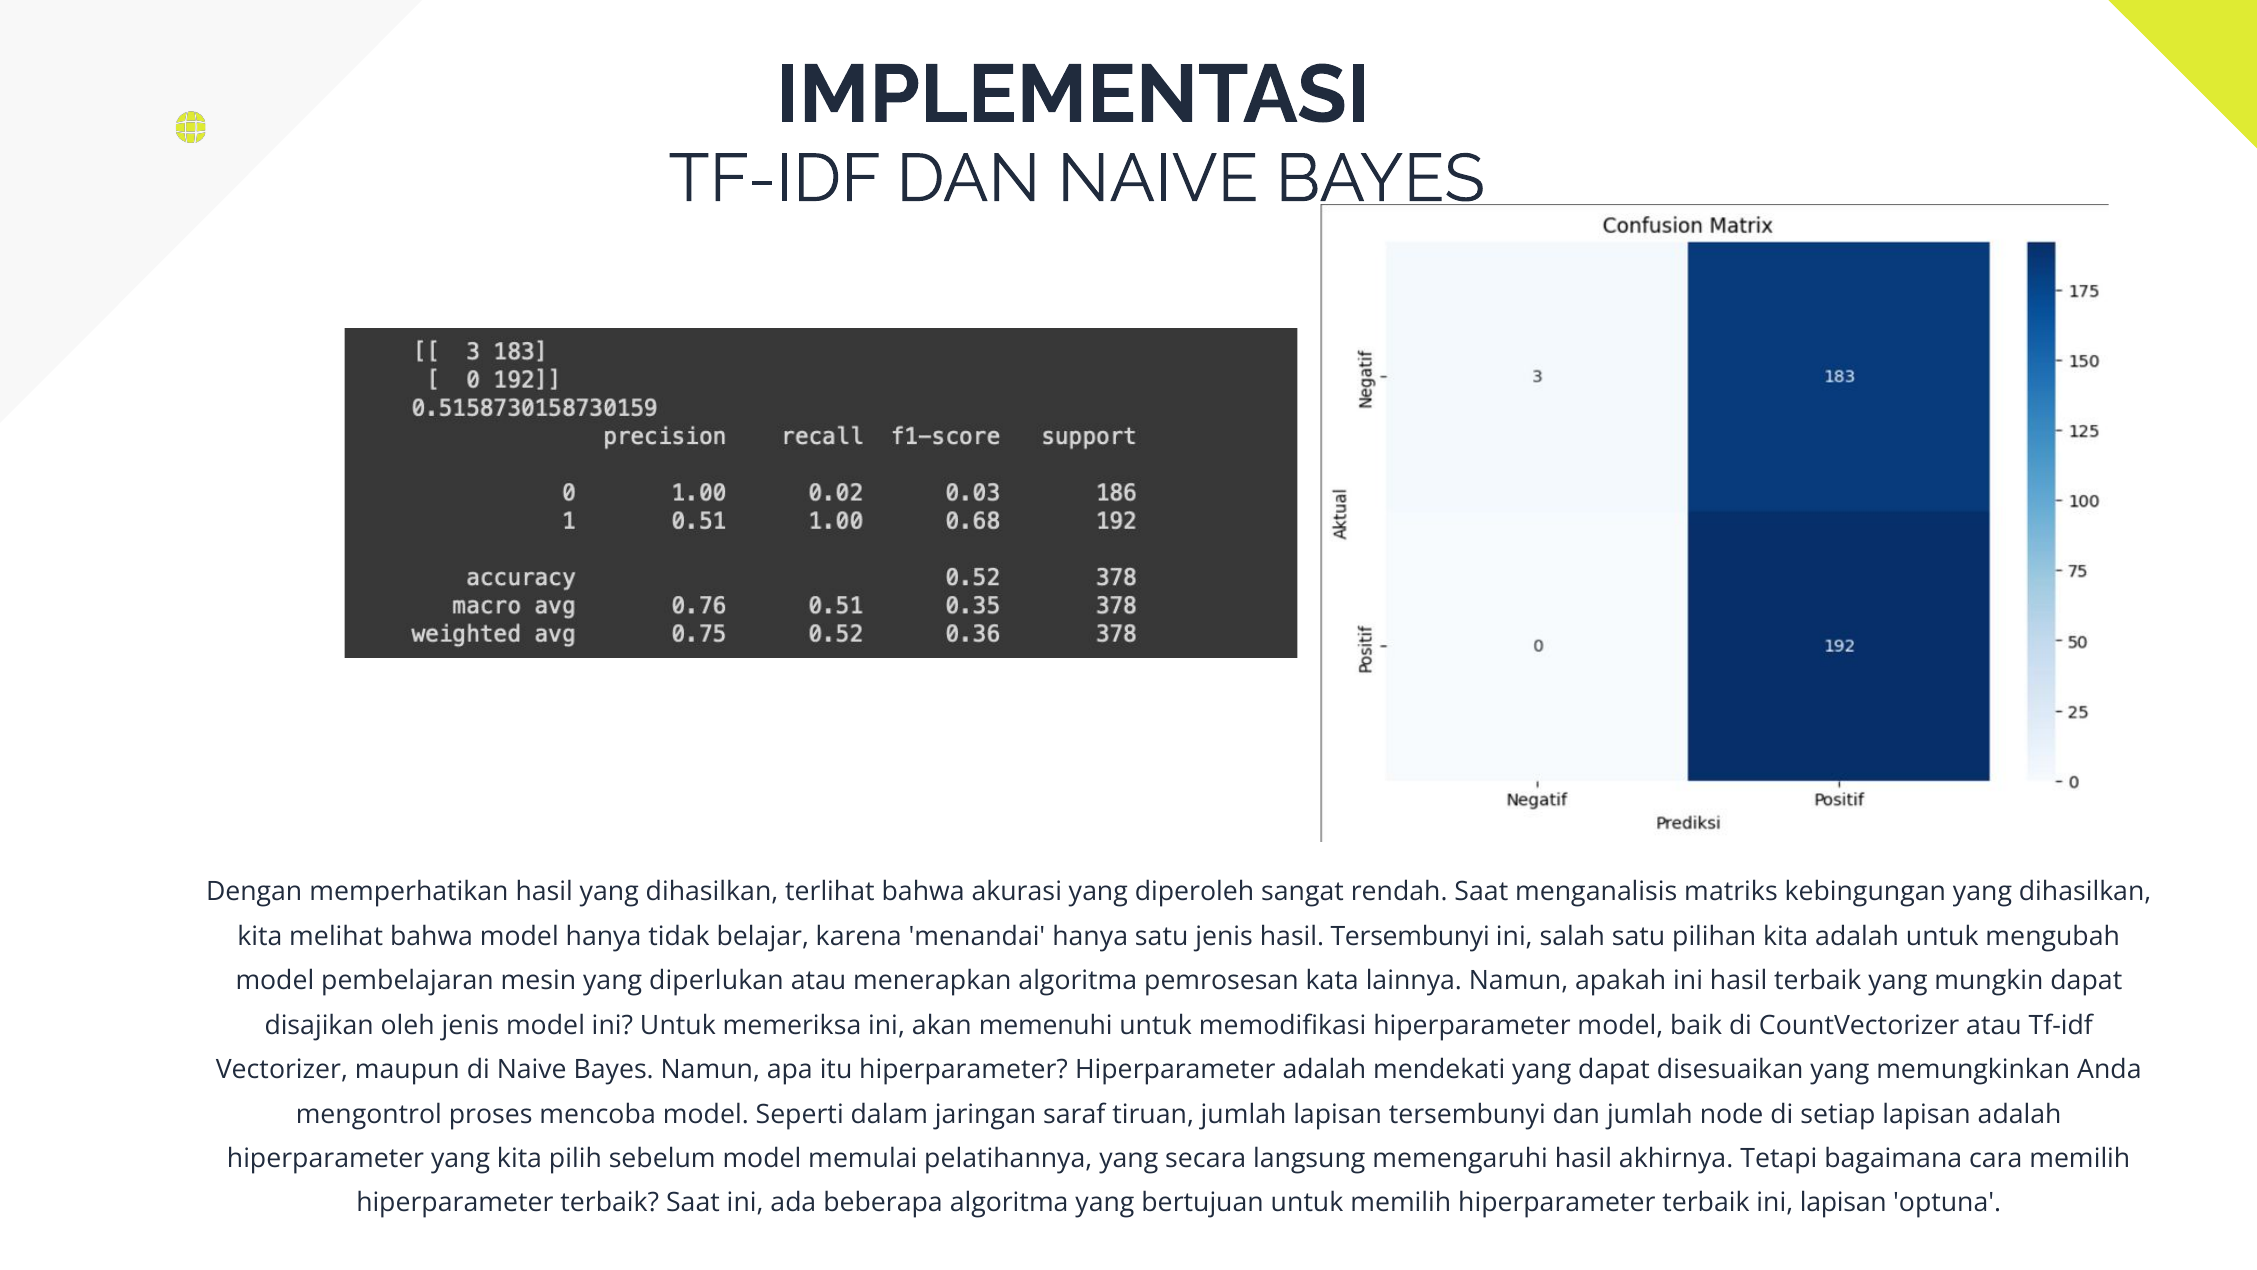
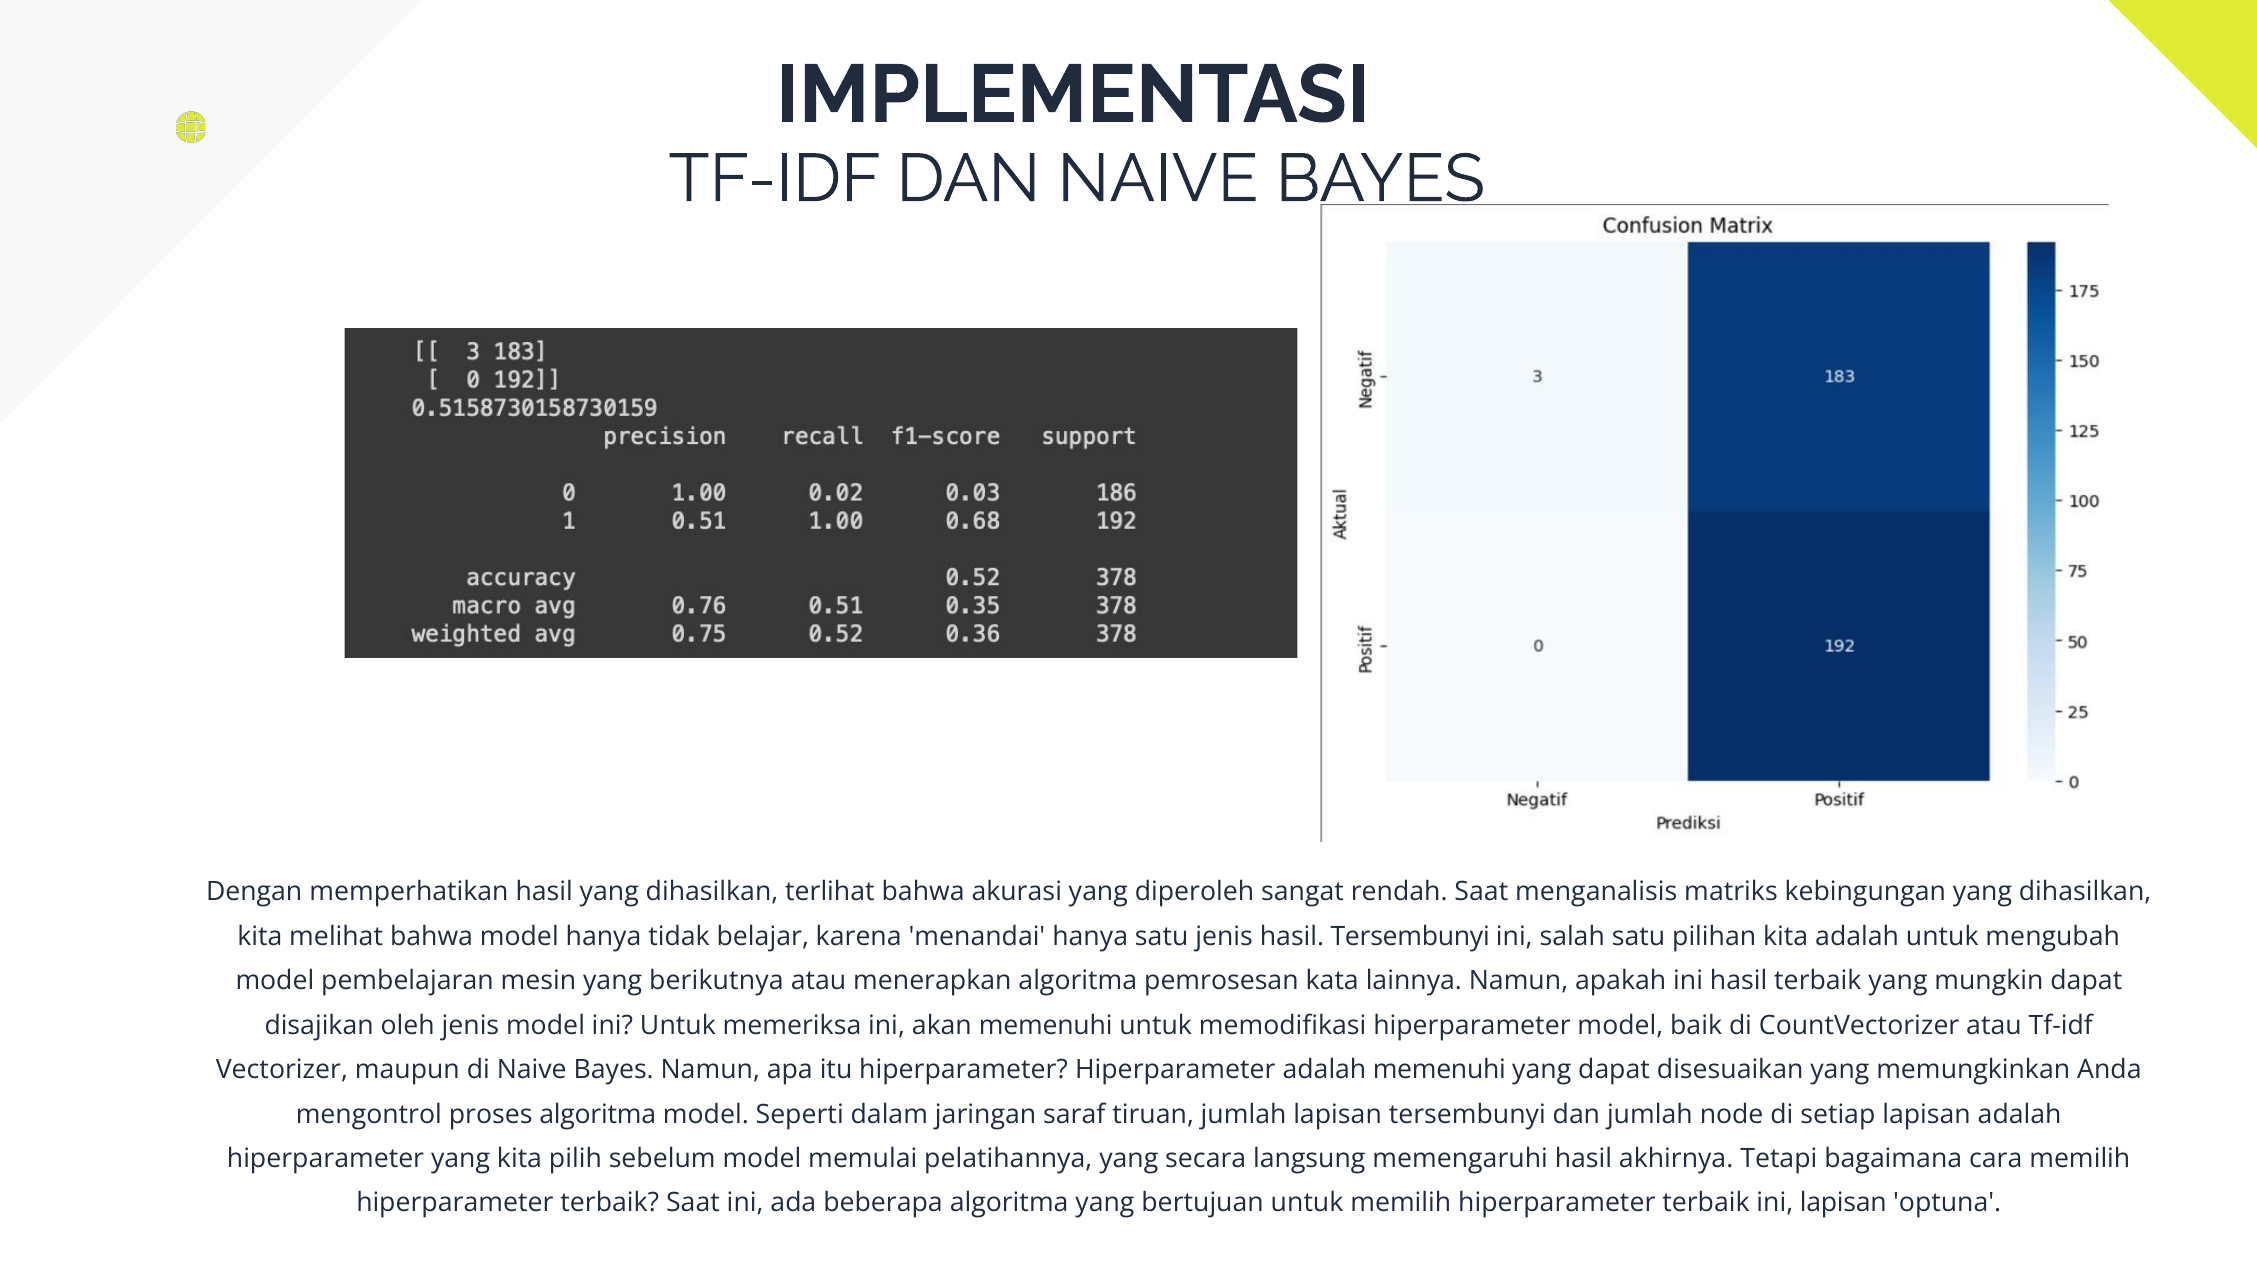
diperlukan: diperlukan -> berikutnya (716, 981)
adalah mendekati: mendekati -> memenuhi (1439, 1069)
proses mencoba: mencoba -> algoritma (598, 1114)
